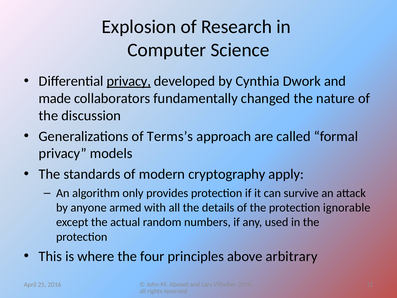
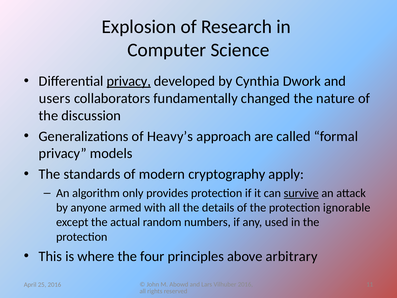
made: made -> users (55, 98)
Terms’s: Terms’s -> Heavy’s (170, 136)
survive underline: none -> present (301, 193)
